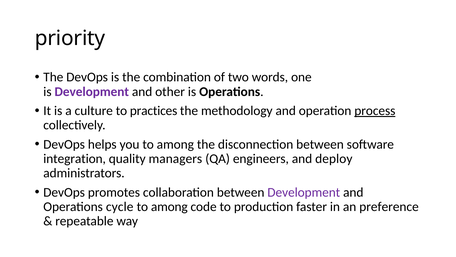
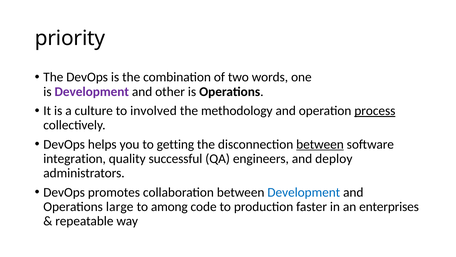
practices: practices -> involved (153, 111)
you to among: among -> getting (175, 144)
between underline: none -> present (320, 144)
managers: managers -> successful (175, 158)
Development colour: purple -> blue (304, 192)
cycle: cycle -> large (120, 206)
preference: preference -> enterprises (389, 206)
